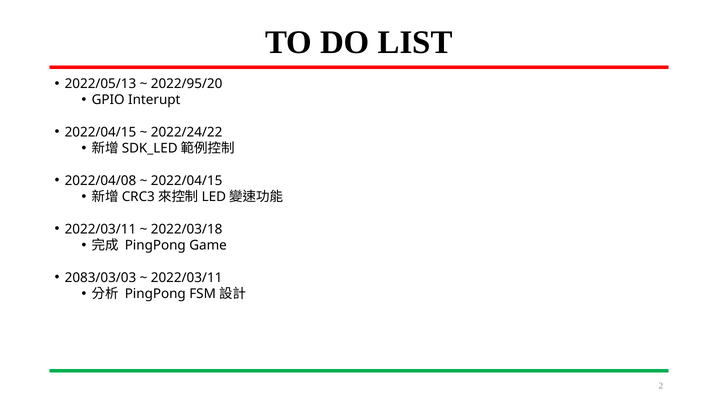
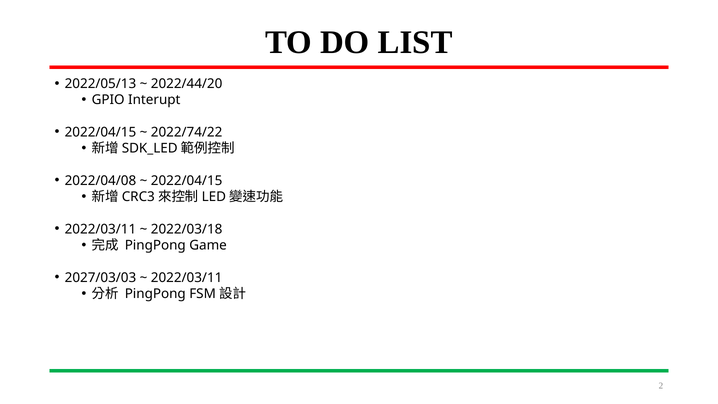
2022/95/20: 2022/95/20 -> 2022/44/20 (187, 84)
2022/24/22: 2022/24/22 -> 2022/74/22 (187, 132)
2083/03/03: 2083/03/03 -> 2027/03/03 (100, 278)
